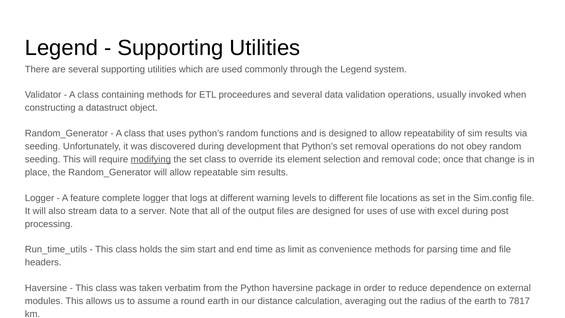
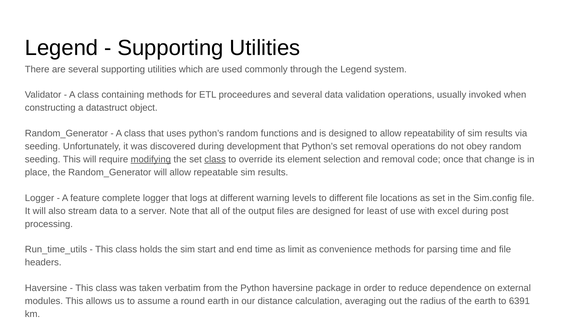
class underline: none -> present (215, 159)
for uses: uses -> least (377, 211)
7817: 7817 -> 6391 (519, 301)
